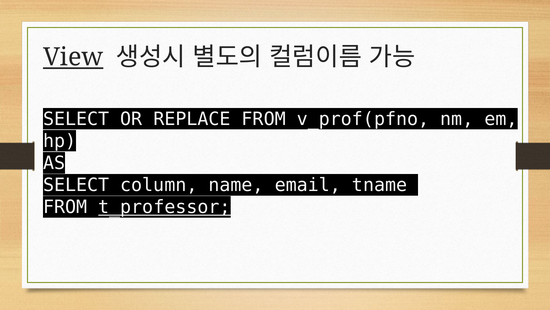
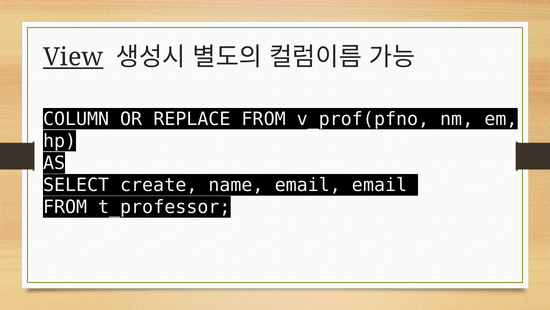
SELECT: SELECT -> COLUMN (76, 119)
column: column -> create (159, 185)
email tname: tname -> email (380, 185)
t_professor underline: present -> none (164, 207)
